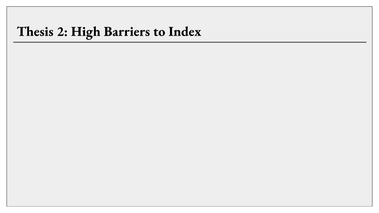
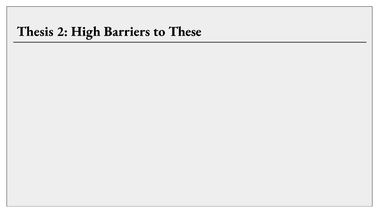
Index: Index -> These (185, 31)
